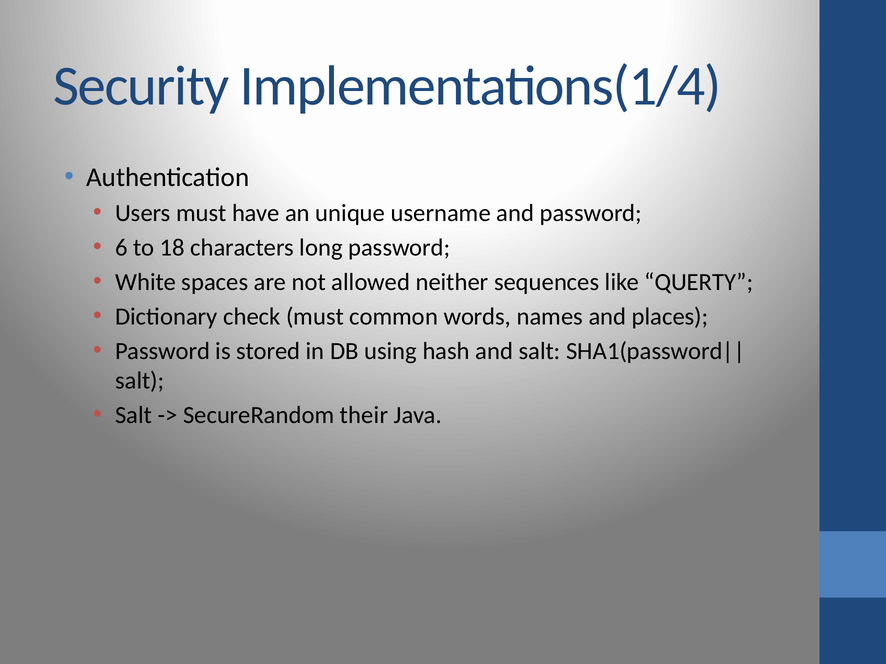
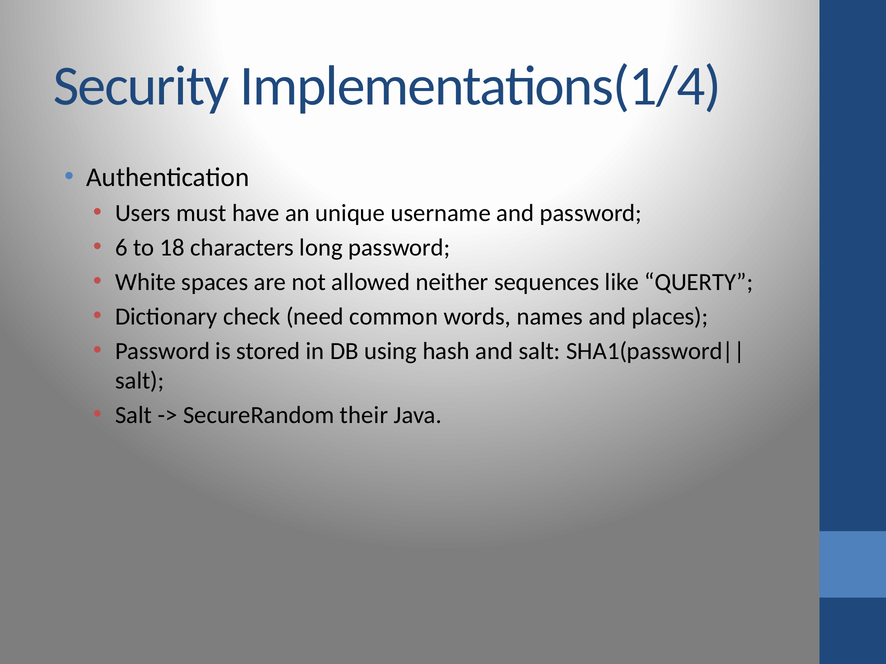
check must: must -> need (315, 317)
